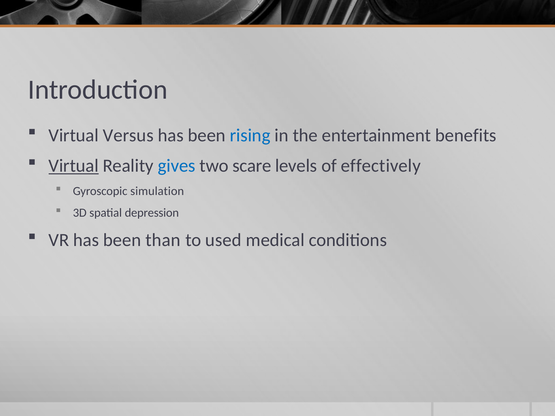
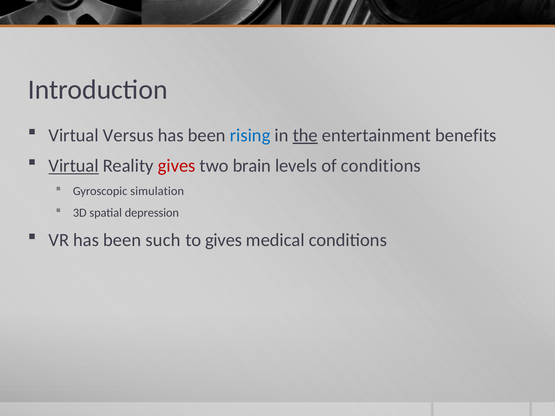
the underline: none -> present (305, 135)
gives colour: blue -> red (177, 166)
scare: scare -> brain (252, 166)
of effectively: effectively -> conditions (381, 166)
than: than -> such (163, 240)
to used: used -> gives (224, 240)
